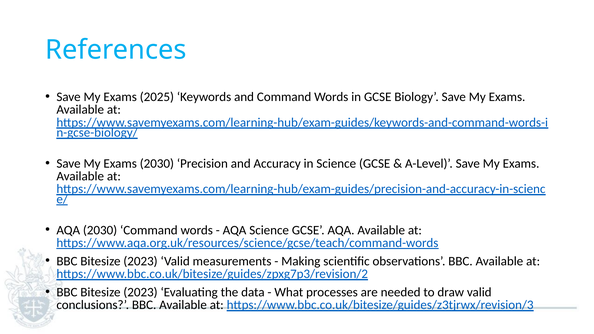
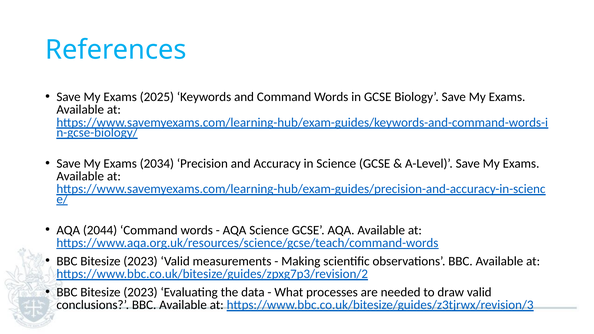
Exams 2030: 2030 -> 2034 (157, 164)
AQA 2030: 2030 -> 2044 (100, 230)
